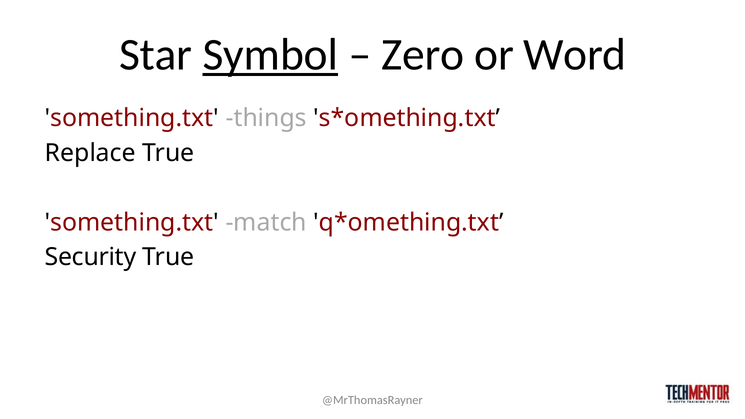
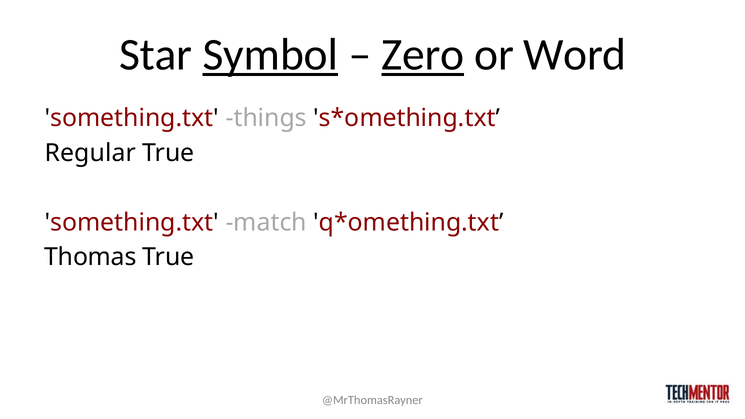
Zero underline: none -> present (423, 55)
Replace: Replace -> Regular (90, 153)
Security: Security -> Thomas (90, 257)
